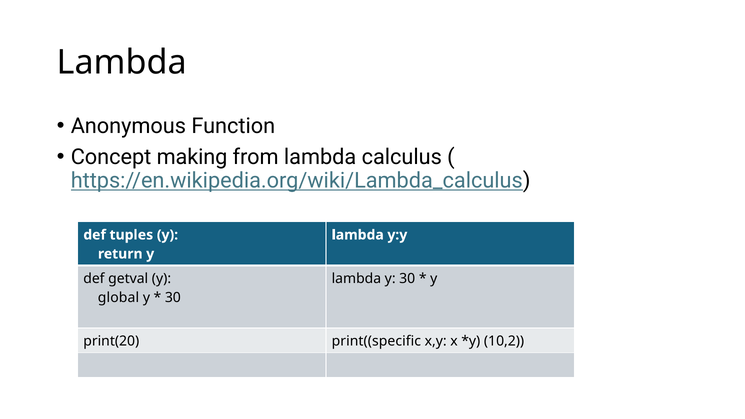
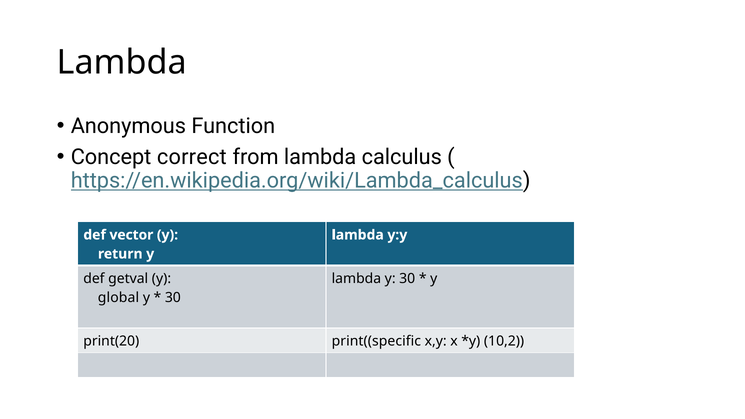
making: making -> correct (192, 157)
tuples: tuples -> vector (131, 235)
